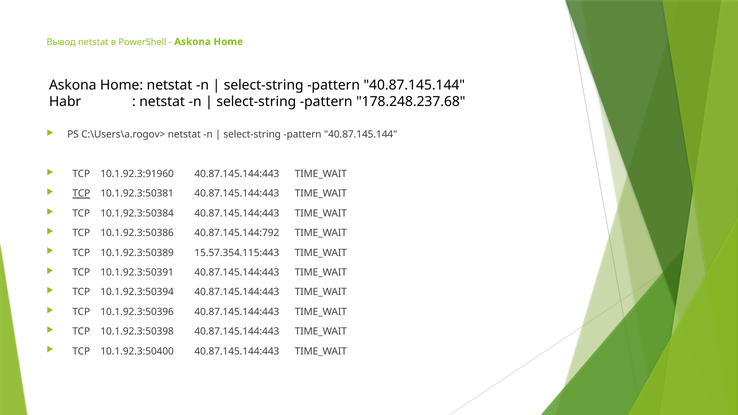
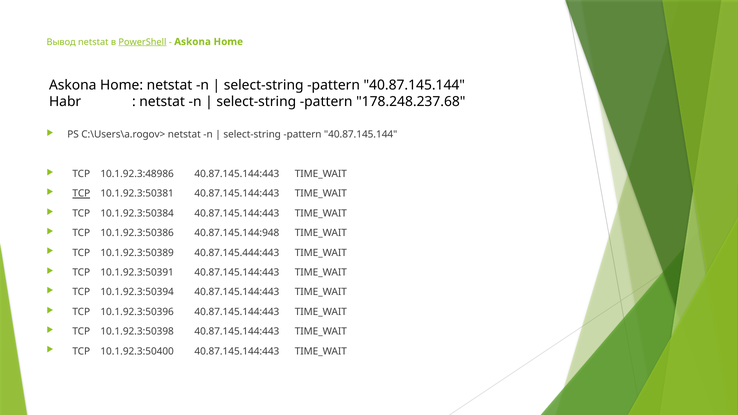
PowerShell underline: none -> present (142, 42)
10.1.92.3:91960: 10.1.92.3:91960 -> 10.1.92.3:48986 (137, 174)
40.87.145.144:792: 40.87.145.144:792 -> 40.87.145.144:948 (237, 233)
15.57.354.115:443: 15.57.354.115:443 -> 40.87.145.444:443 (237, 253)
